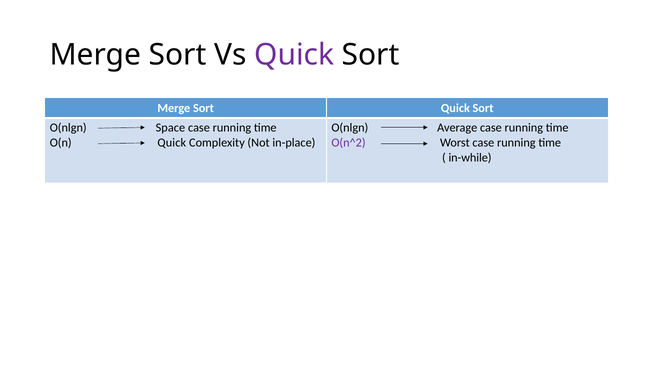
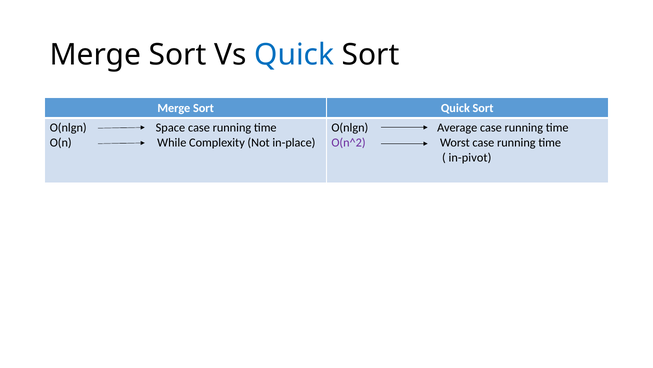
Quick colour: purple -> blue (294, 55)
O(n Quick: Quick -> While (172, 143)
in-while: in-while -> in-pivot (470, 158)
